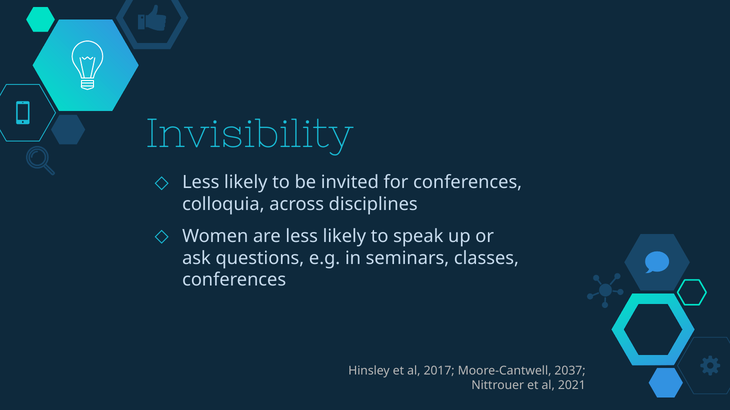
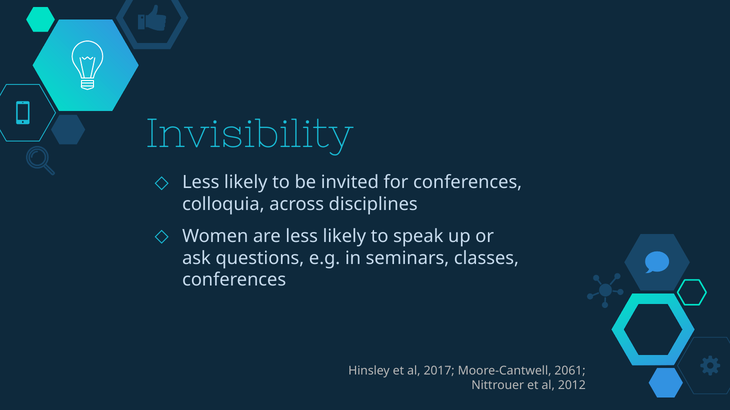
2037: 2037 -> 2061 (570, 371)
2021: 2021 -> 2012 (572, 386)
